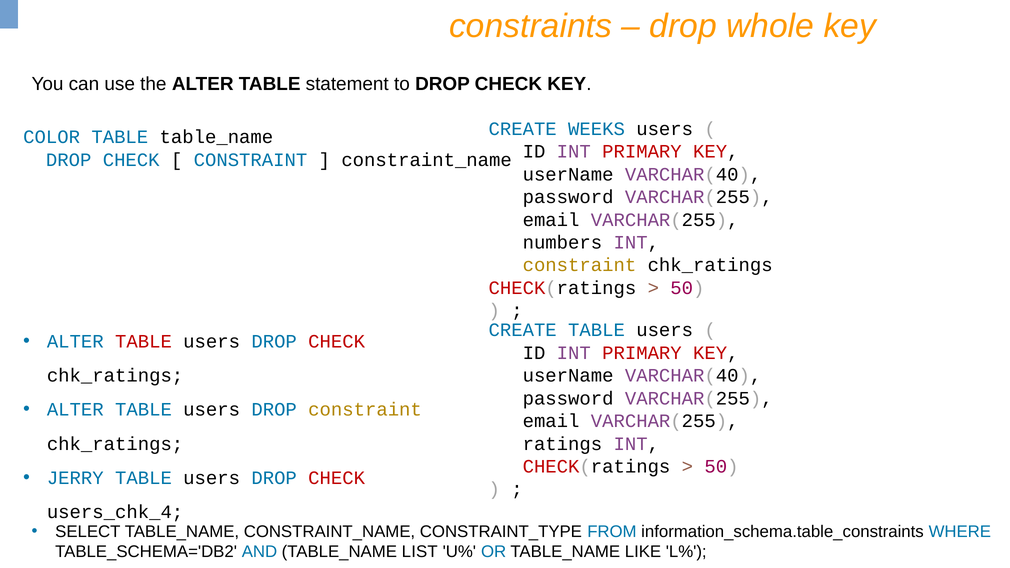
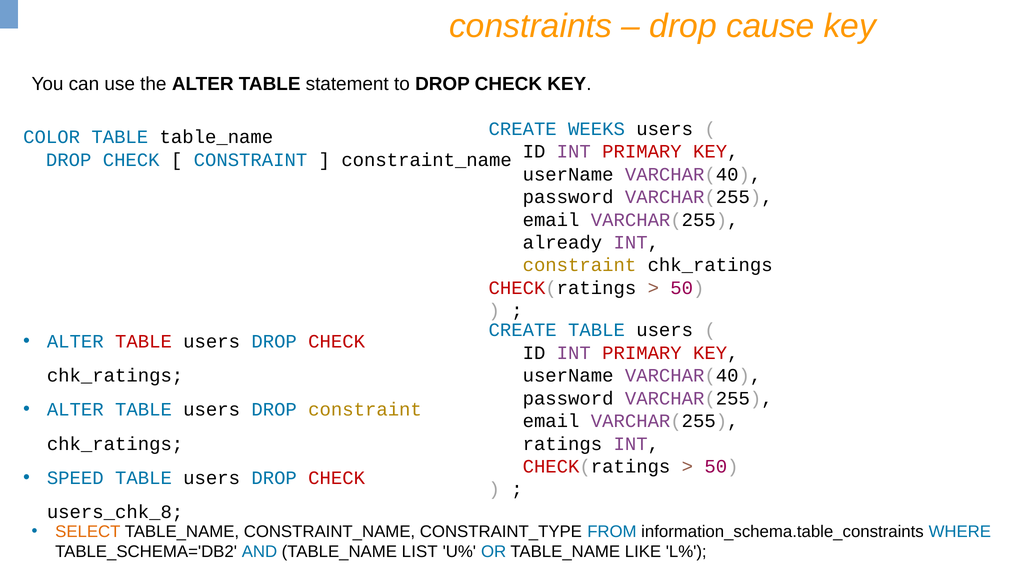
whole: whole -> cause (770, 26)
numbers: numbers -> already (562, 243)
JERRY: JERRY -> SPEED (75, 478)
users_chk_4: users_chk_4 -> users_chk_8 (115, 512)
SELECT colour: black -> orange (88, 532)
